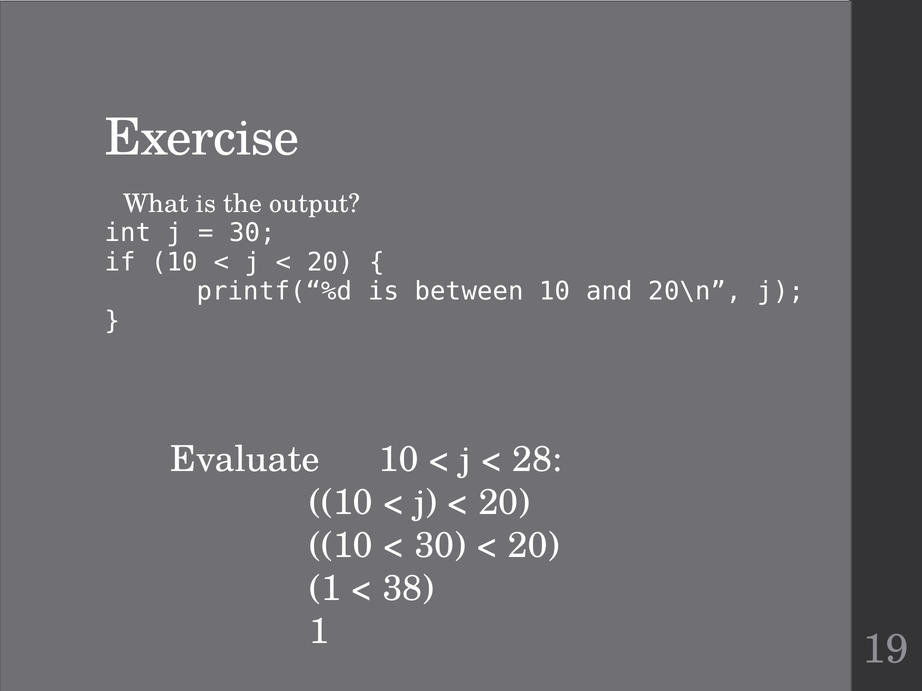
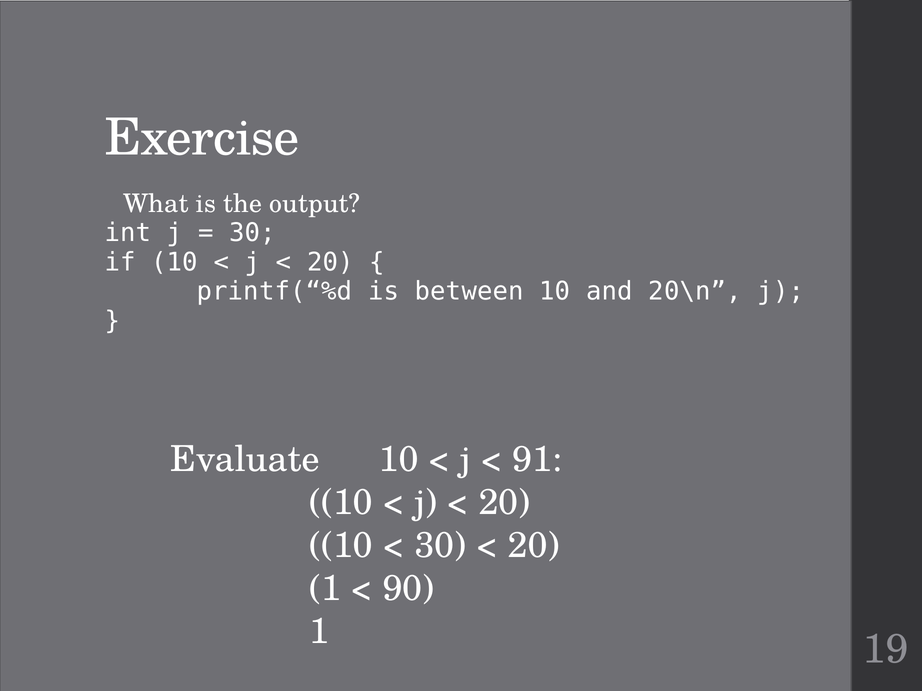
28: 28 -> 91 (537, 460)
38: 38 -> 90 (408, 589)
